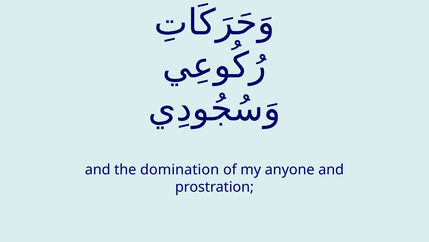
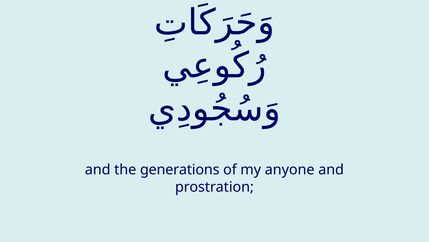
domination: domination -> generations (180, 169)
